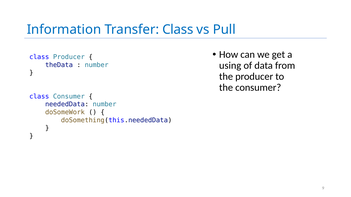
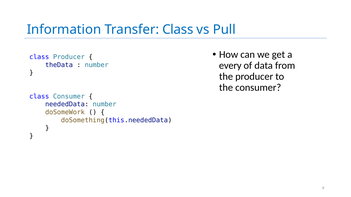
using: using -> every (230, 66)
